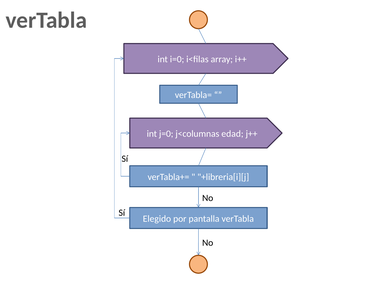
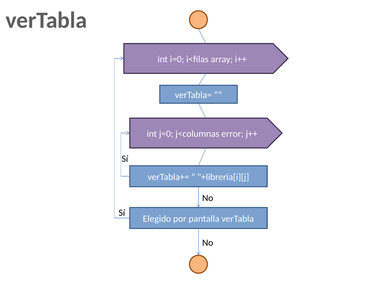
edad: edad -> error (233, 134)
